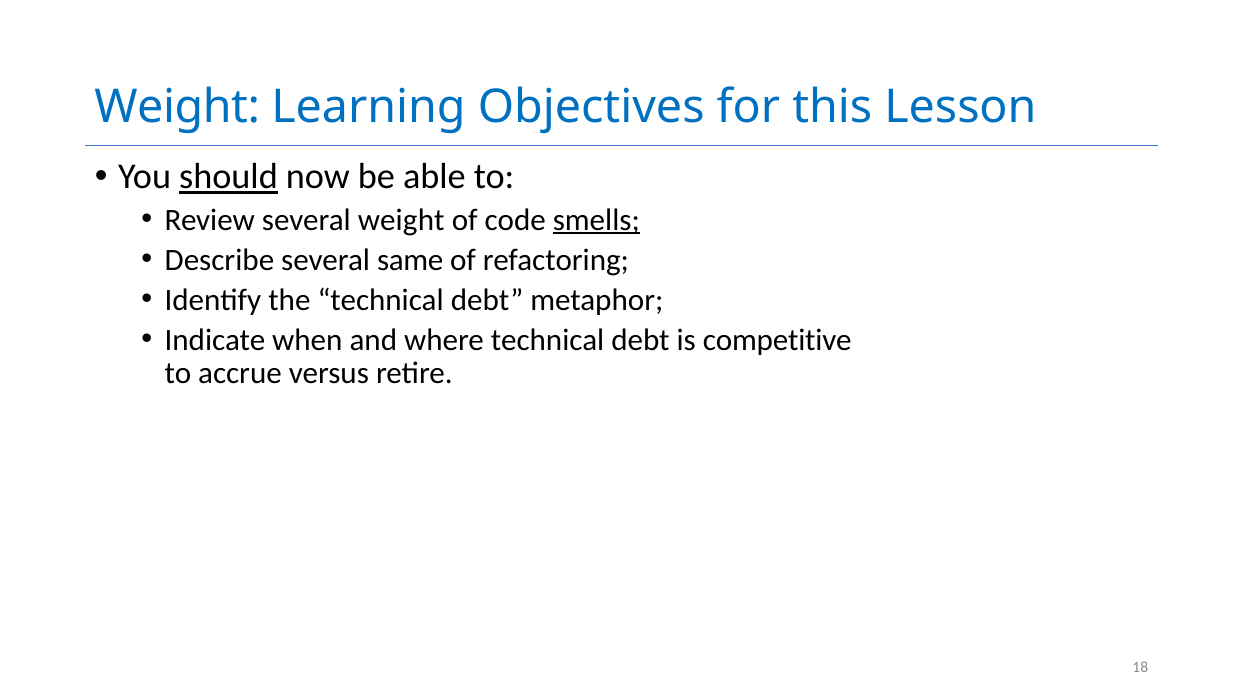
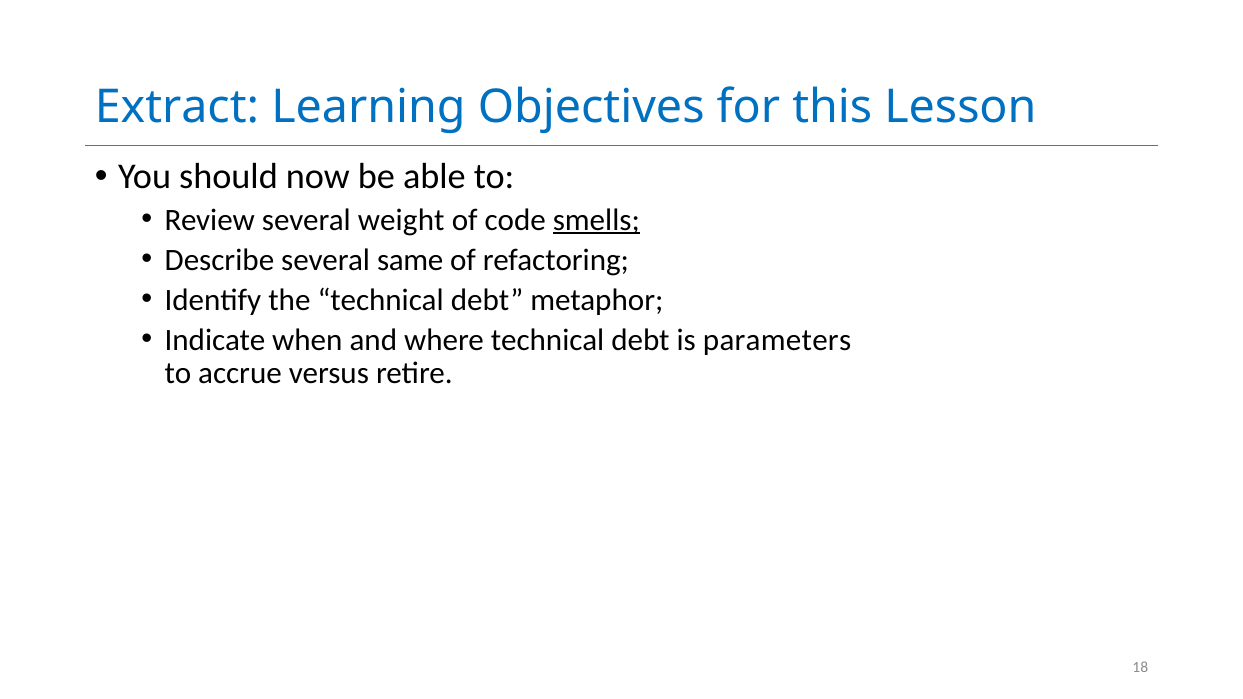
Weight: Weight -> Extract (177, 107)
should underline: present -> none (229, 177)
competitive: competitive -> parameters (777, 340)
